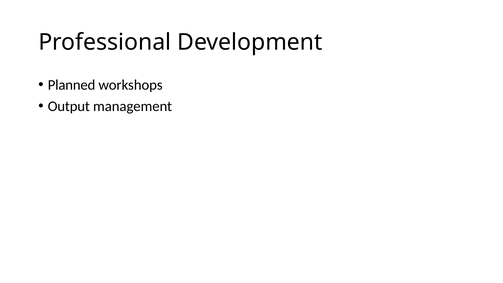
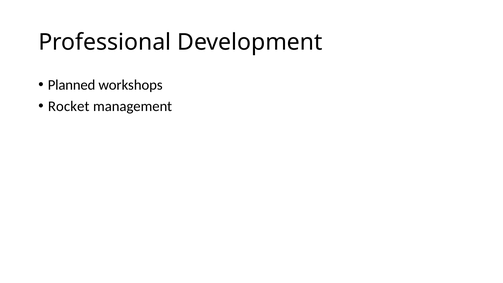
Output: Output -> Rocket (69, 106)
